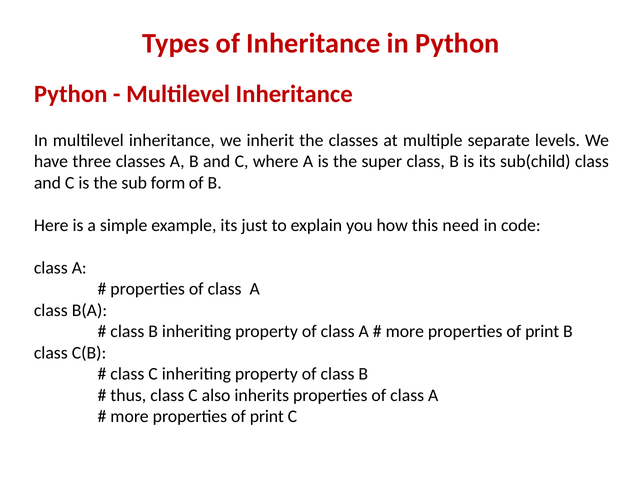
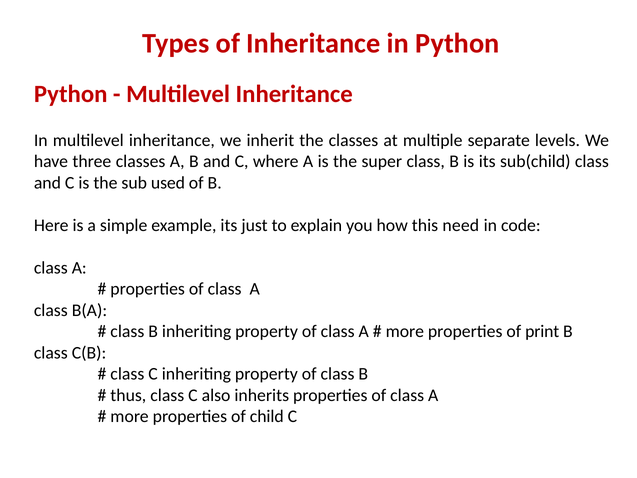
form: form -> used (168, 183)
print: print -> child (267, 416)
